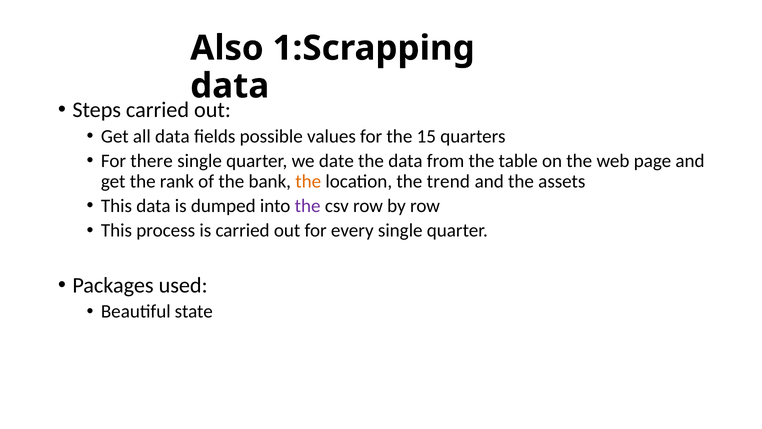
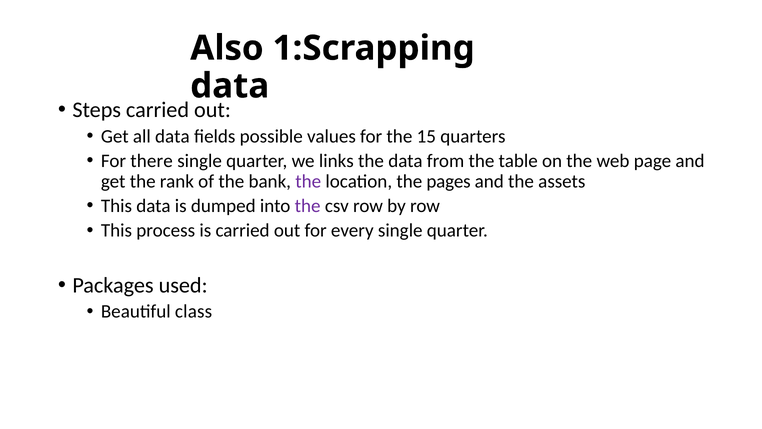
date: date -> links (336, 161)
the colour: orange -> purple (308, 181)
trend: trend -> pages (449, 181)
state: state -> class (194, 311)
